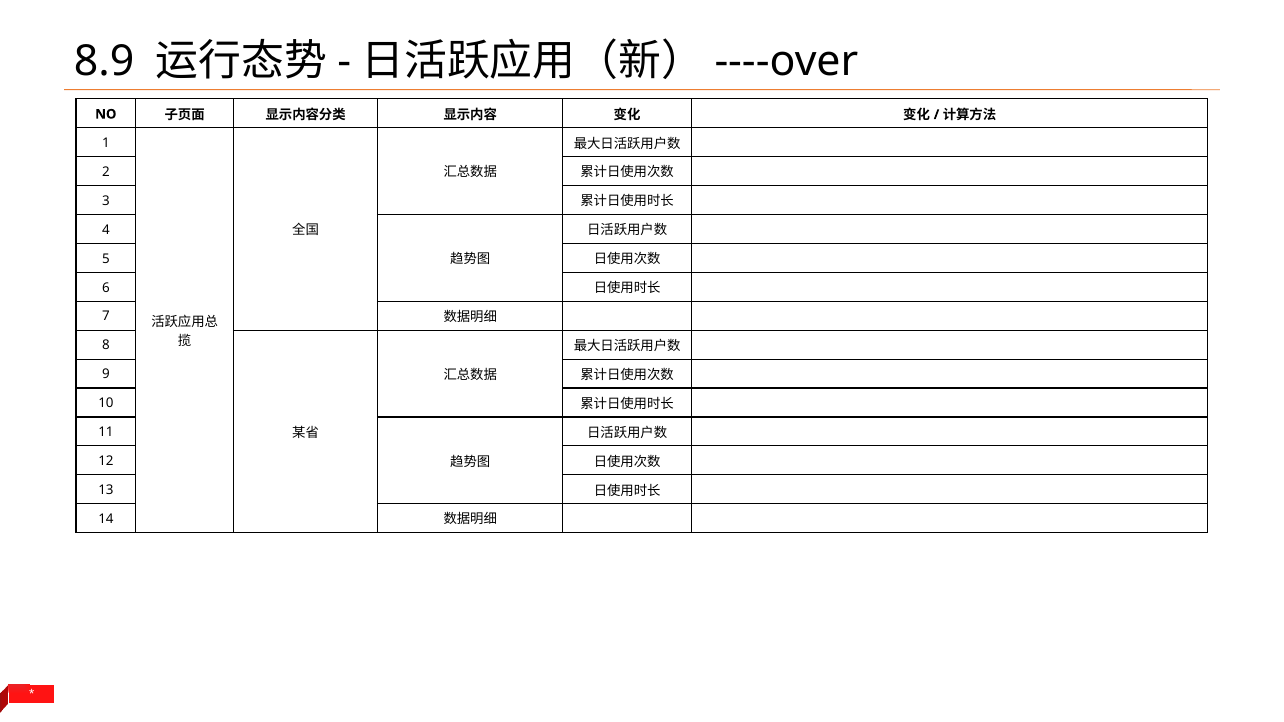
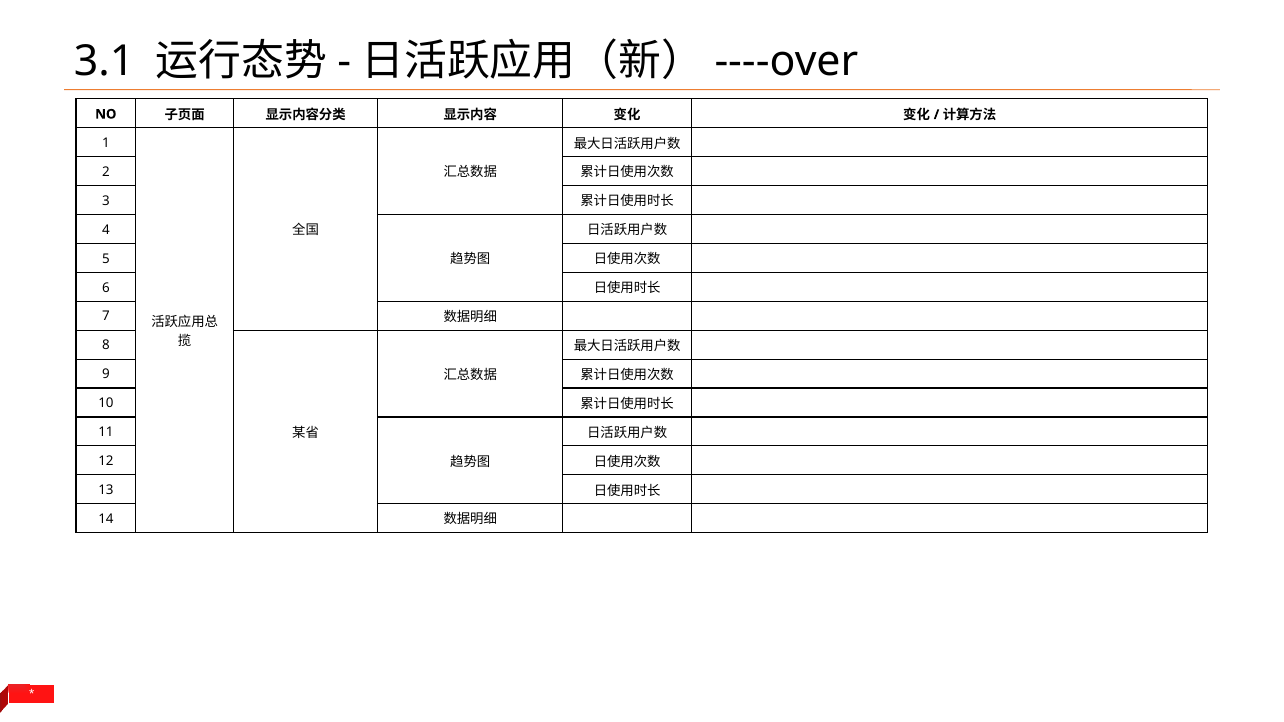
8.9: 8.9 -> 3.1 (104, 61)
